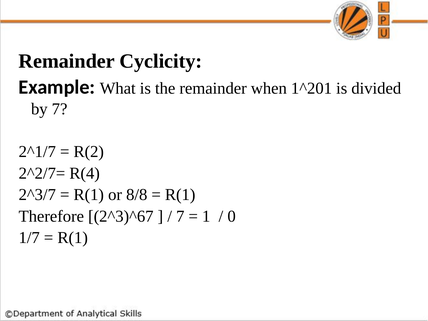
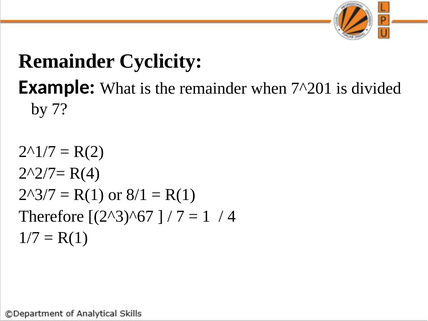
1^201: 1^201 -> 7^201 (311, 88)
8/8: 8/8 -> 8/1 (137, 195)
0: 0 -> 4 (232, 216)
